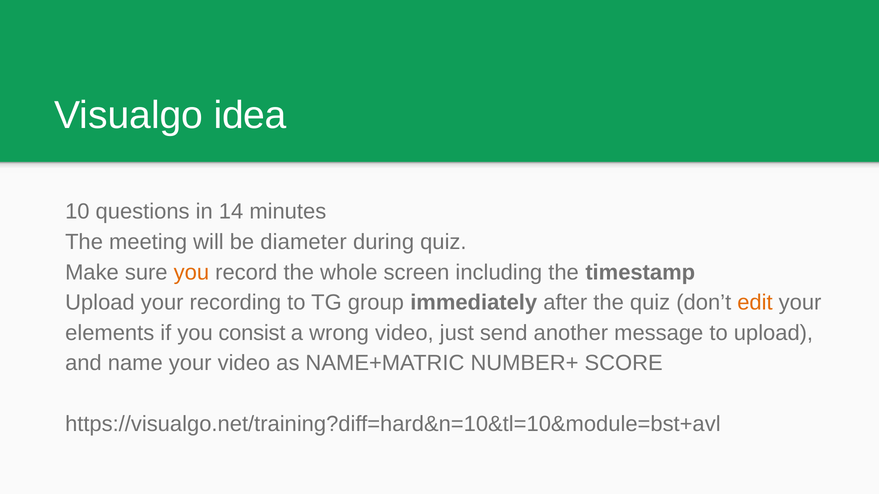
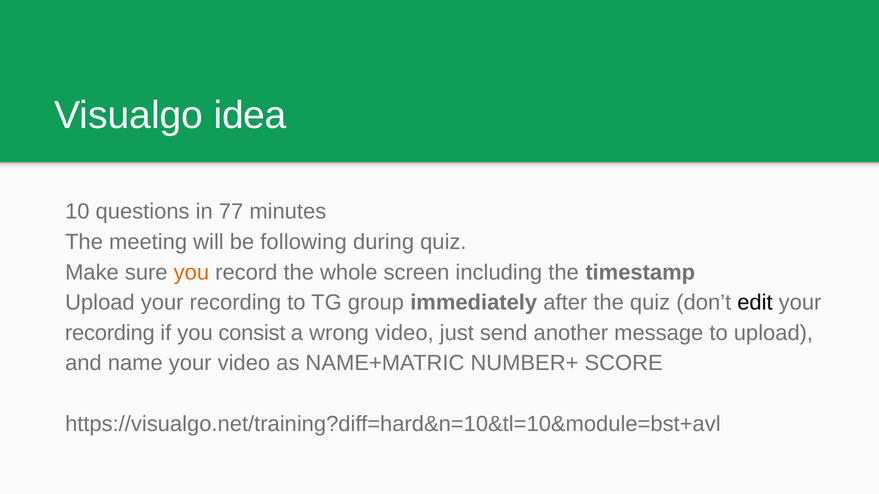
14: 14 -> 77 (231, 212)
diameter: diameter -> following (304, 242)
edit colour: orange -> black (755, 303)
elements: elements -> recording (110, 333)
